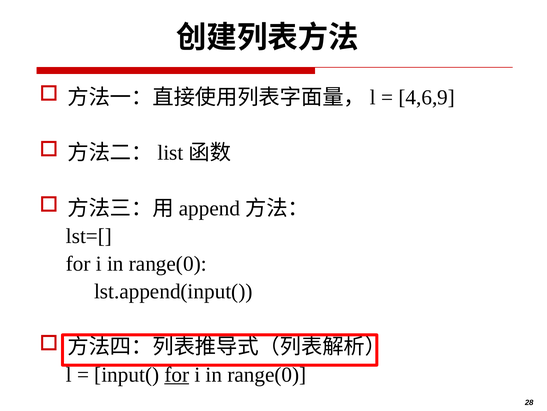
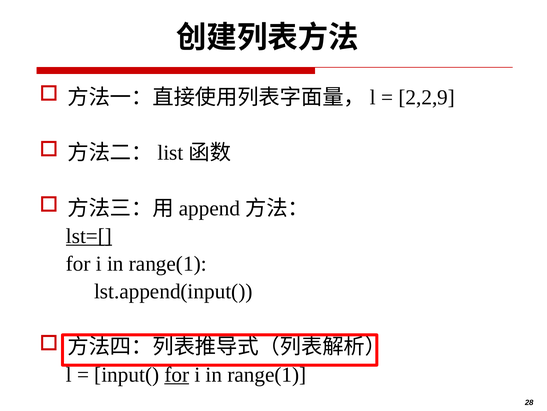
4,6,9: 4,6,9 -> 2,2,9 (427, 97)
lst=[ underline: none -> present (89, 236)
range(0: range(0 -> range(1 (168, 263)
range(0: range(0 -> range(1 (267, 374)
